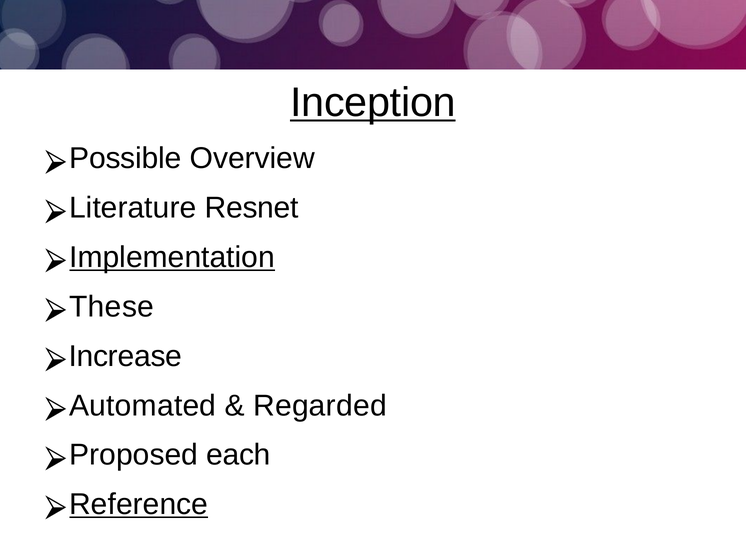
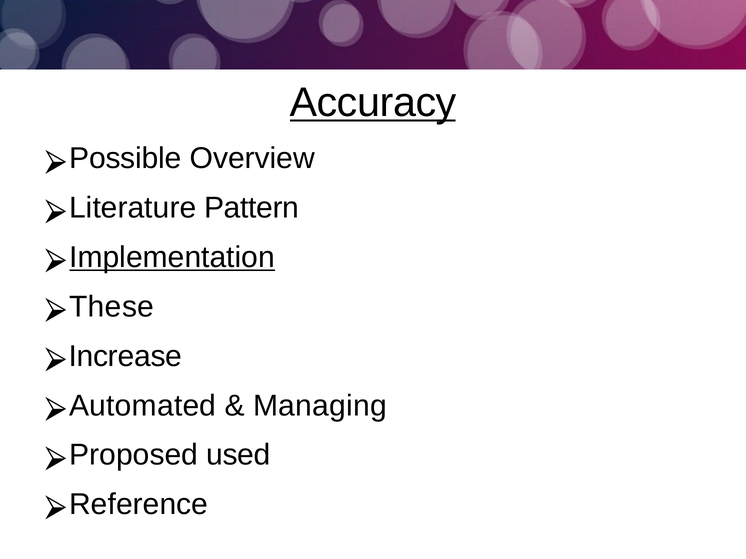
Inception: Inception -> Accuracy (373, 103)
Resnet: Resnet -> Pattern (252, 208)
Regarded: Regarded -> Managing (320, 406)
each: each -> used (238, 455)
Reference underline: present -> none (139, 505)
